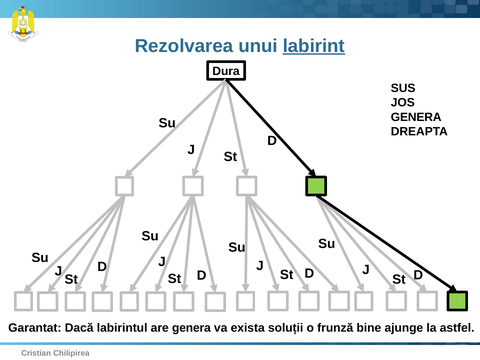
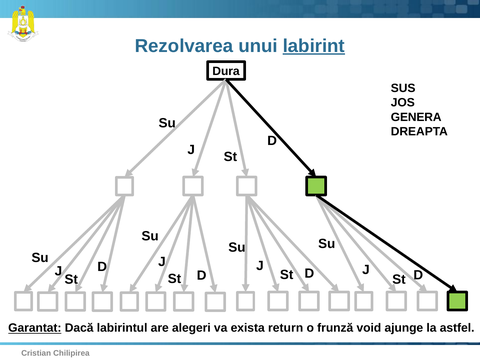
Garantat underline: none -> present (35, 328)
are genera: genera -> alegeri (191, 328)
soluții: soluții -> return (286, 328)
bine: bine -> void (369, 328)
